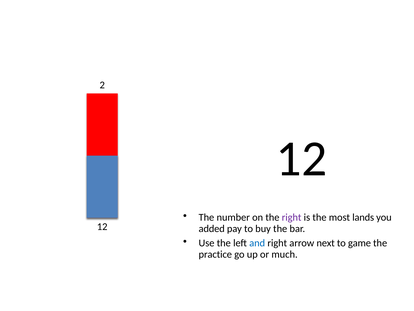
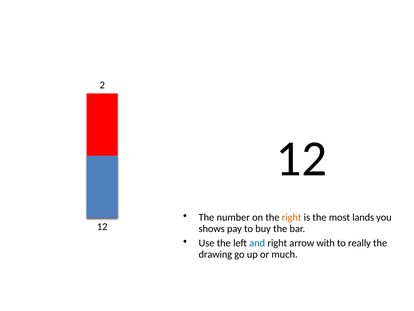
right colour: purple -> orange (292, 217)
added: added -> shows (212, 228)
next: next -> with (326, 243)
game: game -> really (359, 243)
practice: practice -> drawing (215, 254)
